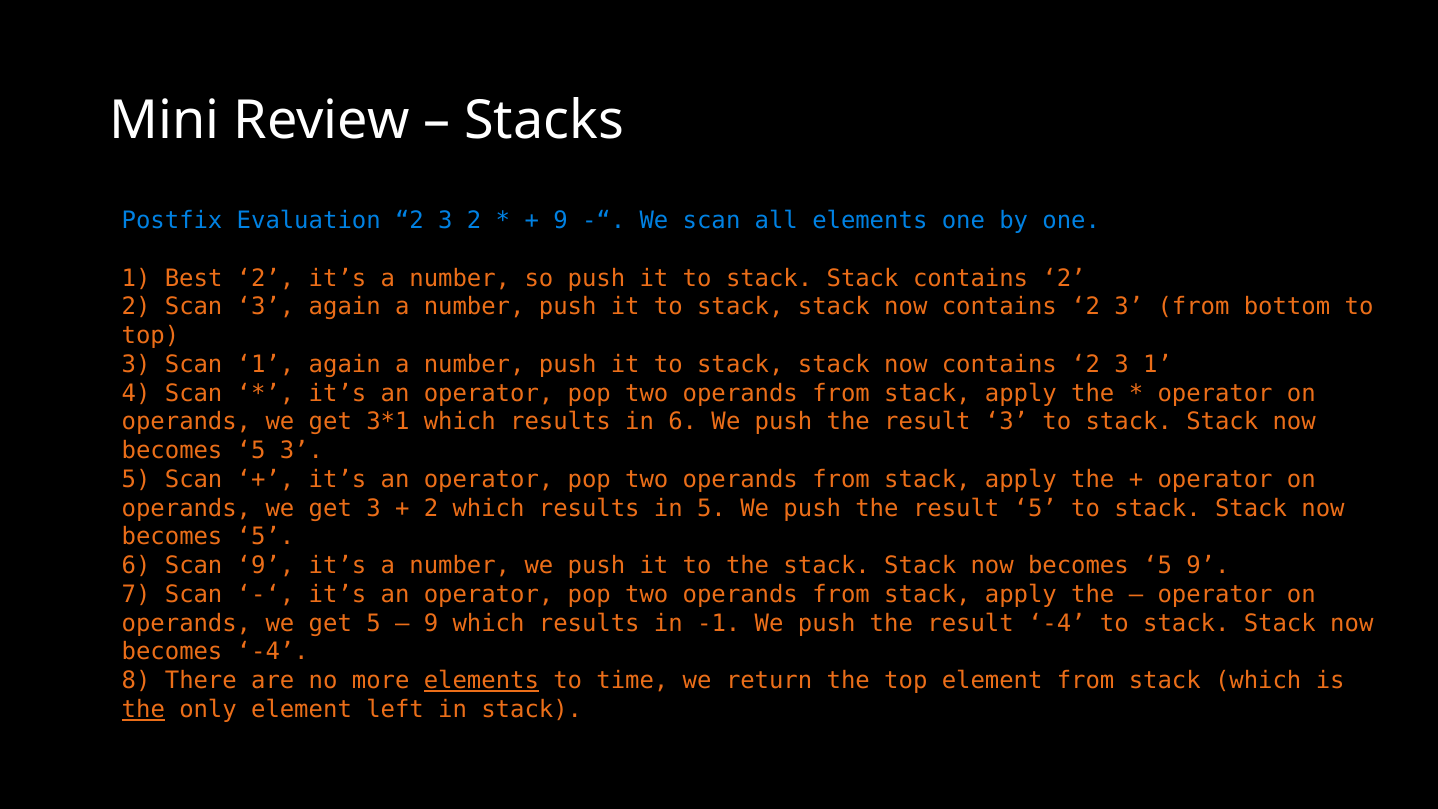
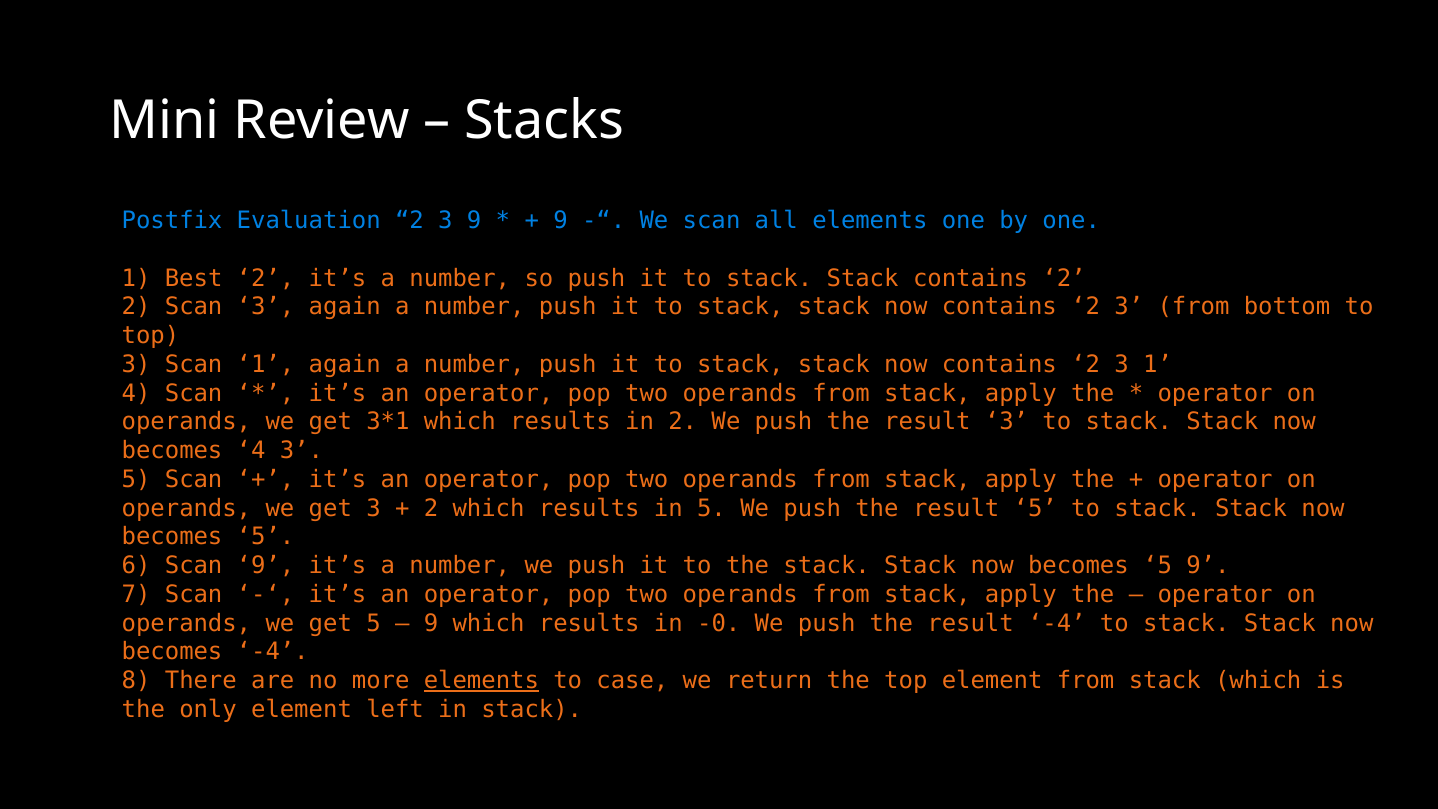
3 2: 2 -> 9 (474, 221)
in 6: 6 -> 2 (683, 422)
5: 5 -> 4 (251, 451)
-1: -1 -> -0 (719, 623)
time: time -> case (632, 681)
the underline: present -> none (143, 709)
